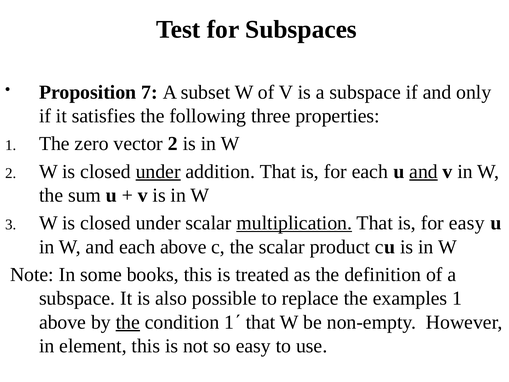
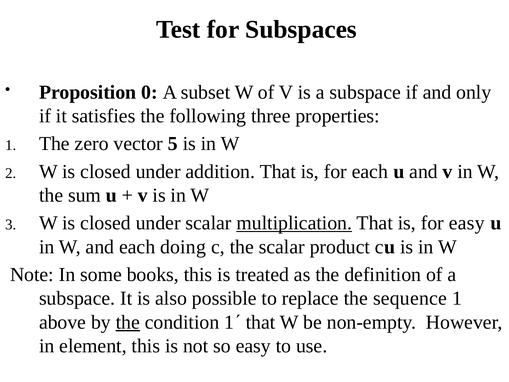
7: 7 -> 0 (149, 92)
vector 2: 2 -> 5 (173, 144)
under underline: present -> none (158, 171)
and underline: present -> none (424, 171)
each above: above -> doing (183, 247)
examples: examples -> sequence (410, 298)
